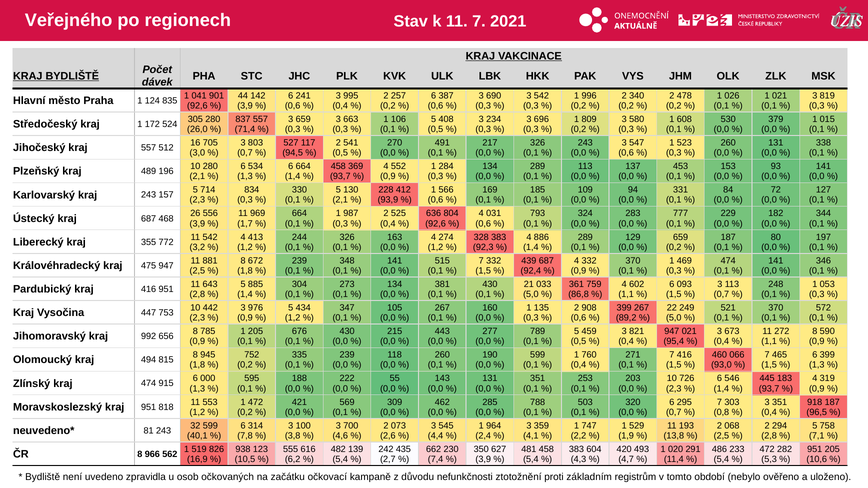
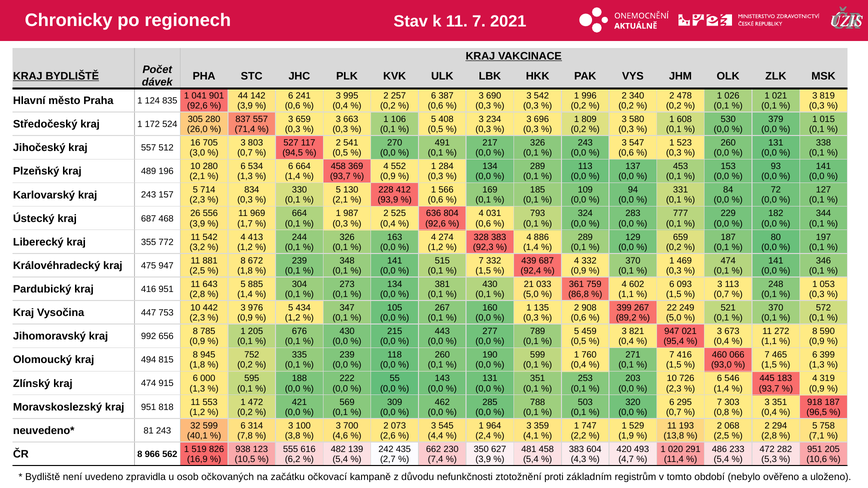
Veřejného: Veřejného -> Chronicky (69, 20)
